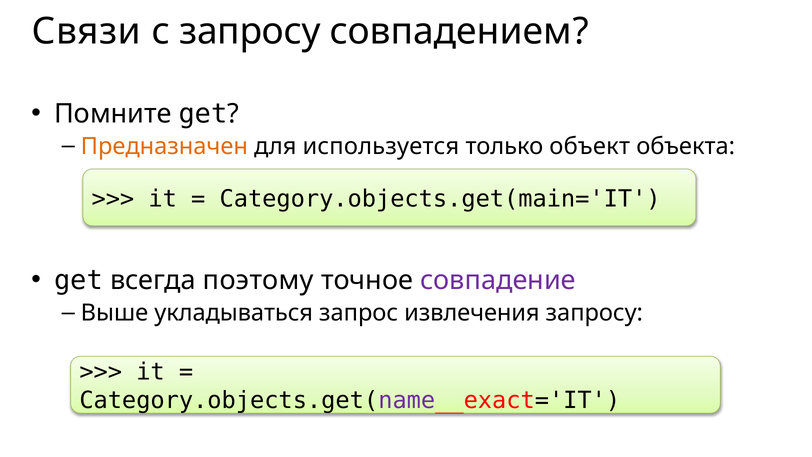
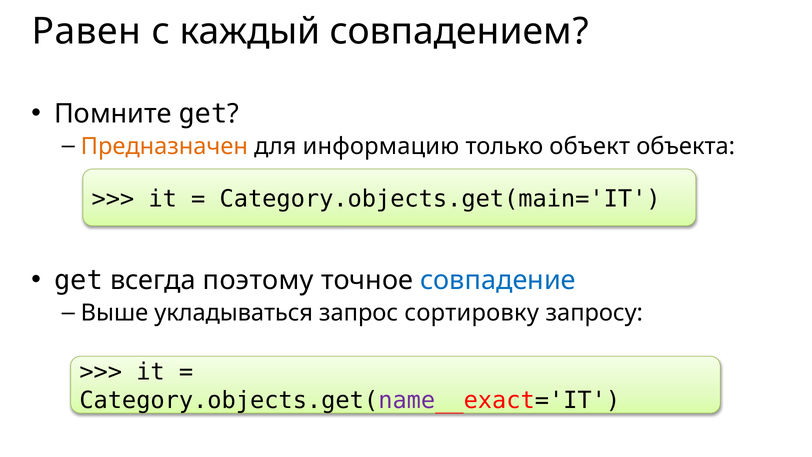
Связи: Связи -> Равен (86, 32)
с запросу: запросу -> каждый (250, 32)
используется: используется -> информацию (381, 146)
совпадение colour: purple -> blue (498, 280)
извлечения: извлечения -> сортировку (472, 313)
